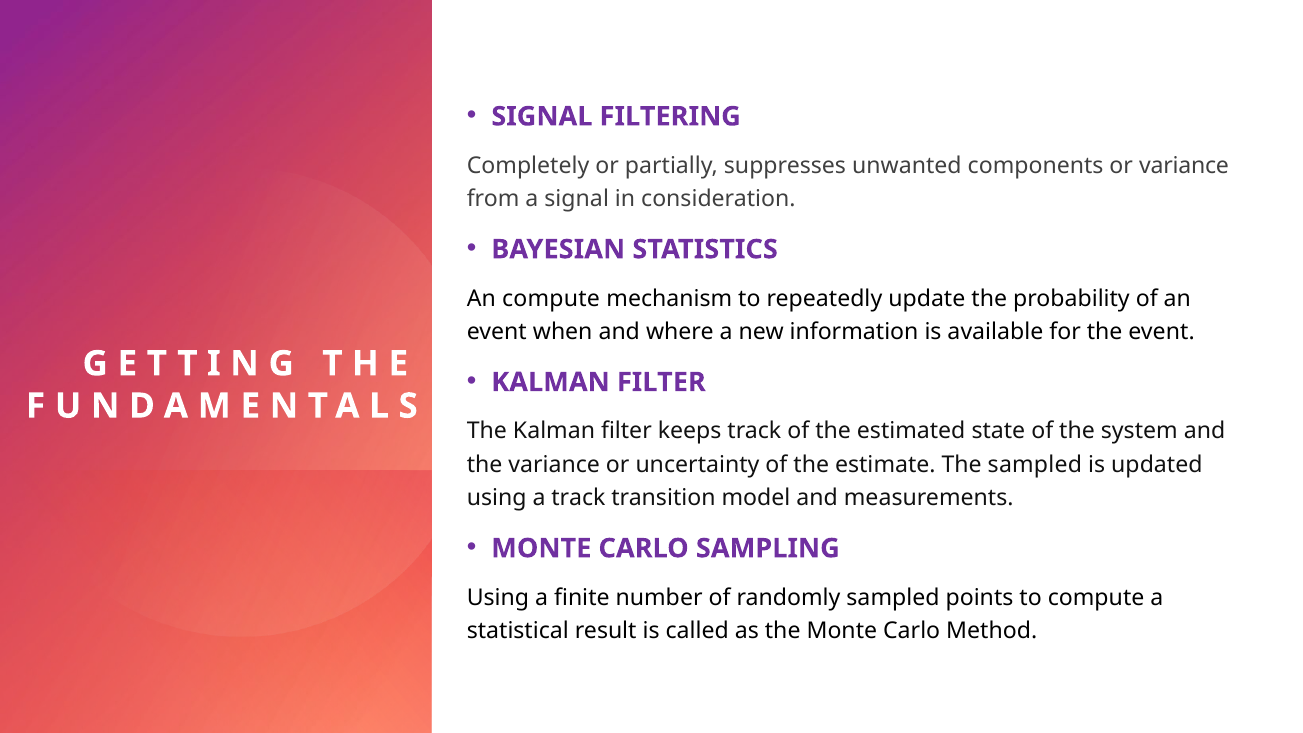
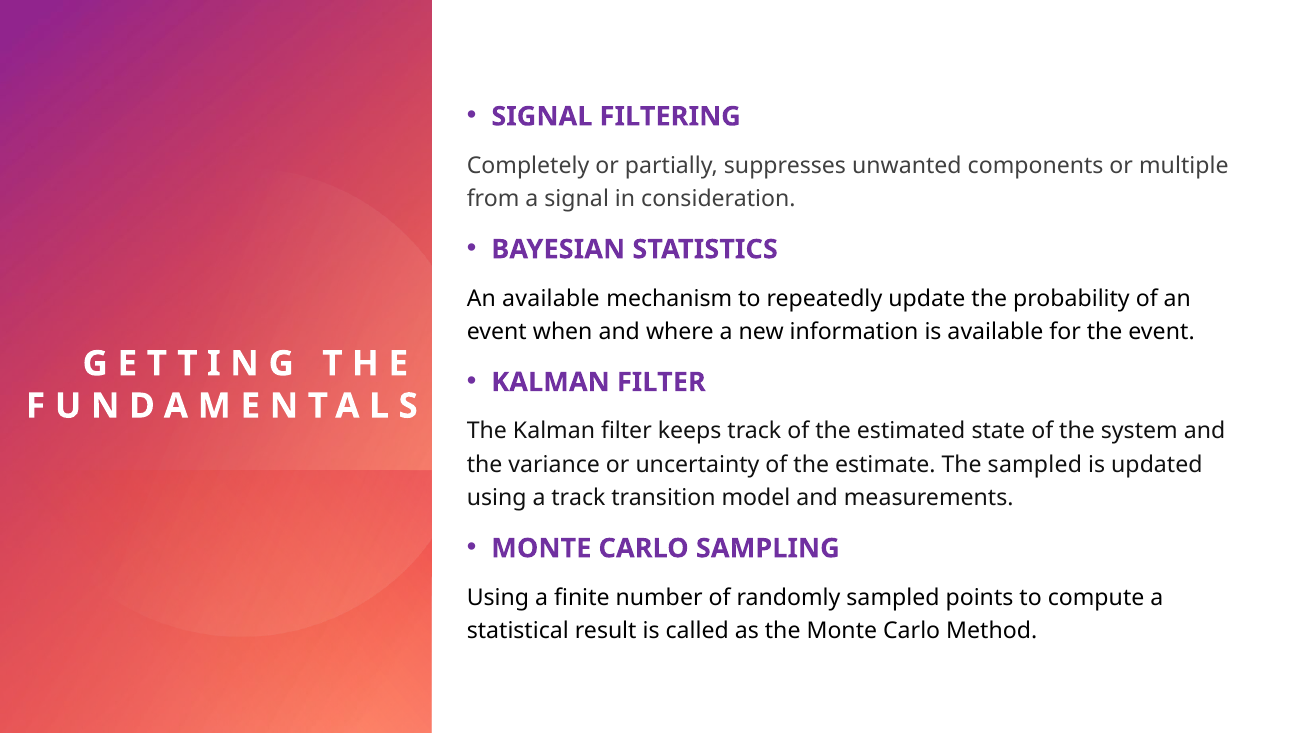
or variance: variance -> multiple (1184, 166)
An compute: compute -> available (551, 298)
